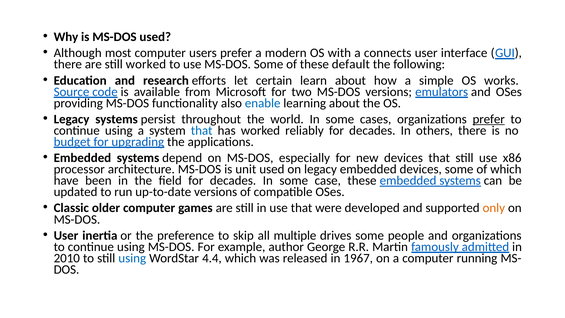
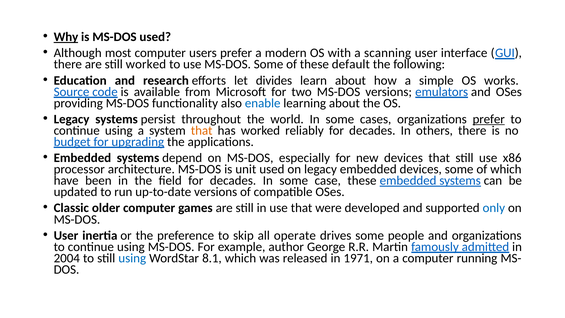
Why underline: none -> present (66, 37)
connects: connects -> scanning (388, 53)
certain: certain -> divides (274, 80)
that colour: blue -> orange (202, 130)
only colour: orange -> blue (494, 208)
multiple: multiple -> operate (295, 235)
2010: 2010 -> 2004 (67, 258)
4.4: 4.4 -> 8.1 (212, 258)
1967: 1967 -> 1971 (358, 258)
